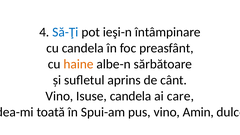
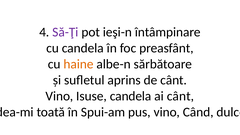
Să-Ţi colour: blue -> purple (65, 32)
ai care: care -> cânt (180, 96)
Amin: Amin -> Când (198, 112)
